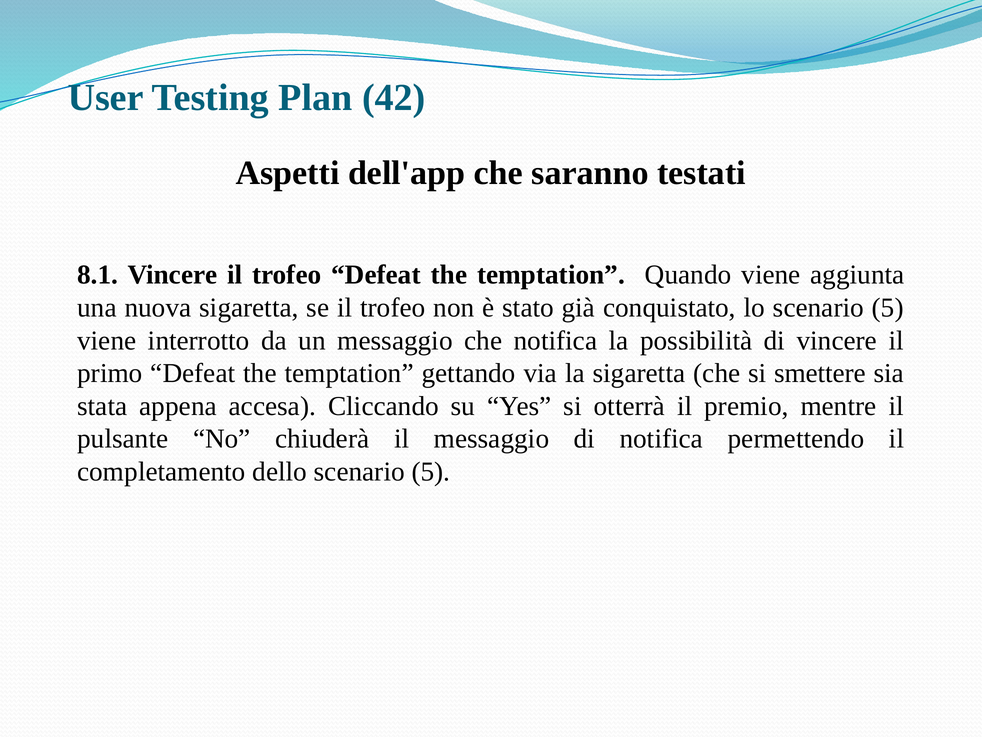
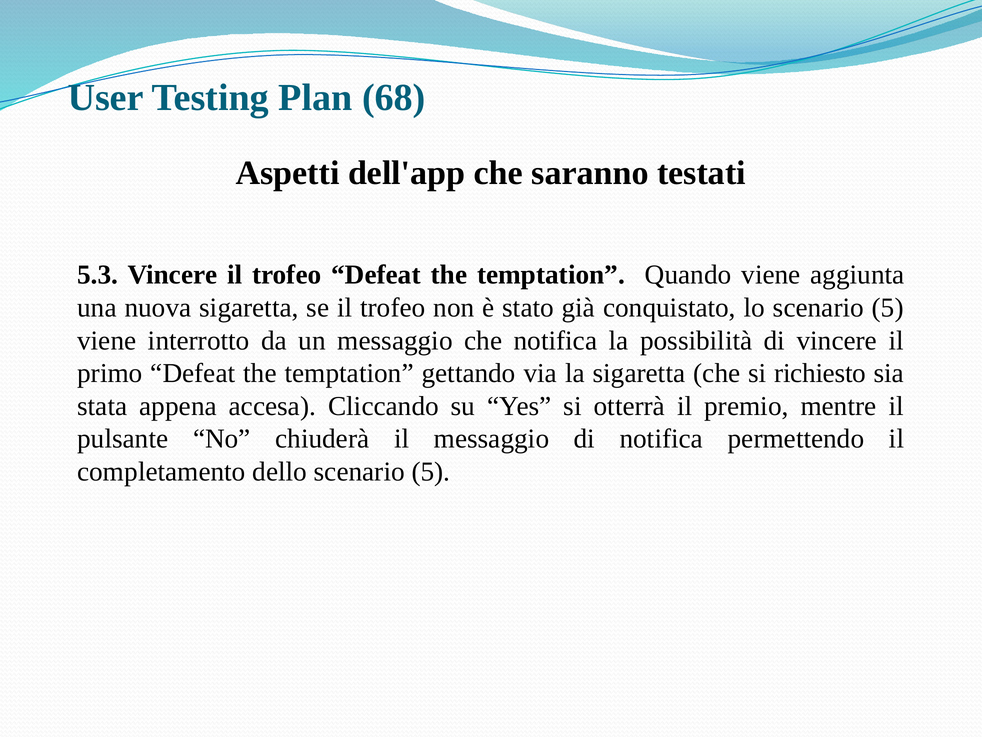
42: 42 -> 68 (394, 98)
8.1: 8.1 -> 5.3 (98, 275)
smettere: smettere -> richiesto (820, 373)
